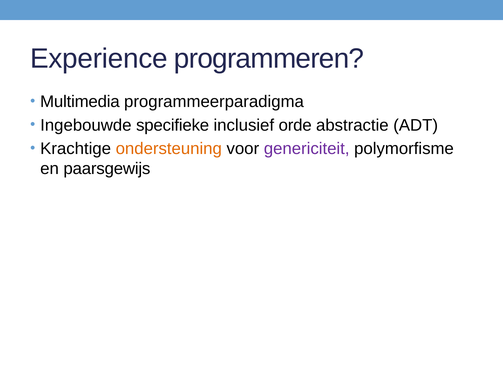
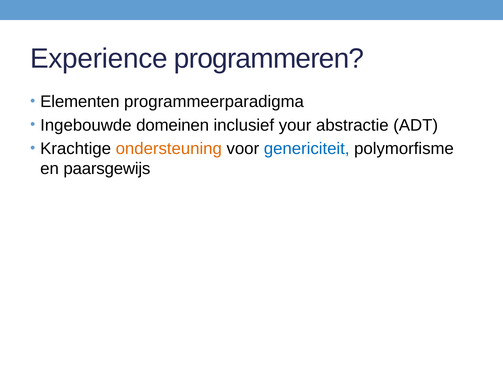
Multimedia: Multimedia -> Elementen (80, 102)
specifieke: specifieke -> domeinen (173, 125)
orde: orde -> your (295, 125)
genericiteit colour: purple -> blue (307, 149)
